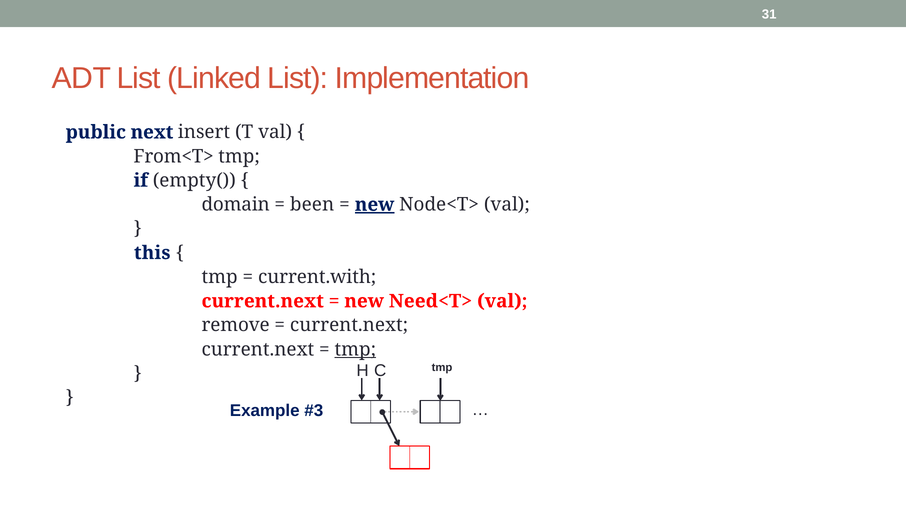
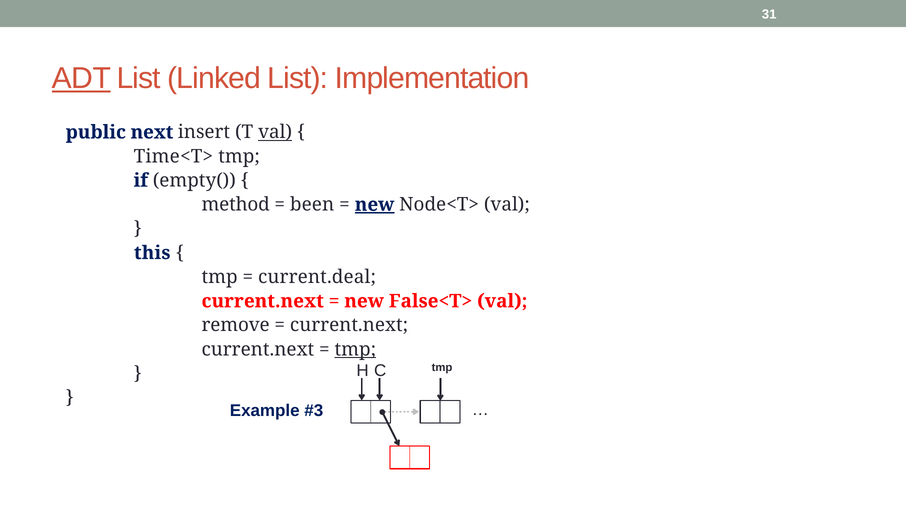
ADT underline: none -> present (81, 79)
val underline: none -> present (275, 132)
From<T>: From<T> -> Time<T> (173, 157)
domain: domain -> method (236, 205)
current.with: current.with -> current.deal (317, 277)
Need<T>: Need<T> -> False<T> (431, 301)
